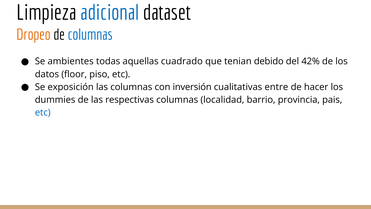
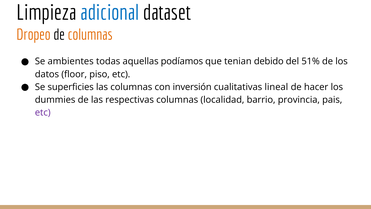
columnas colour: blue -> orange (90, 35)
cuadrado: cuadrado -> podíamos (182, 61)
42%: 42% -> 51% (311, 61)
exposición: exposición -> superficies (71, 87)
entre: entre -> lineal (276, 87)
etc colour: blue -> purple (43, 112)
